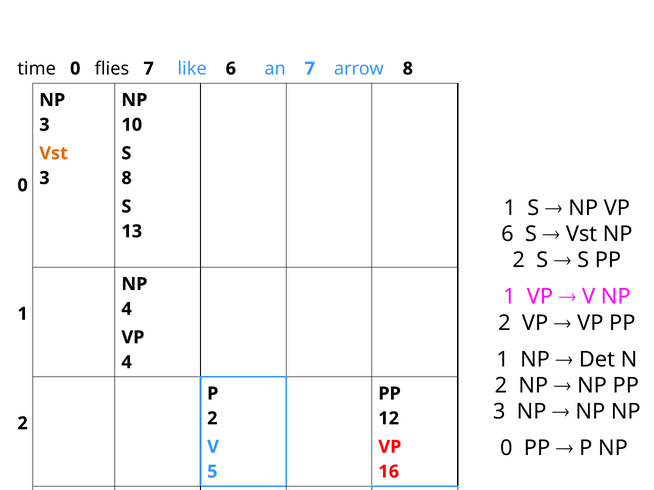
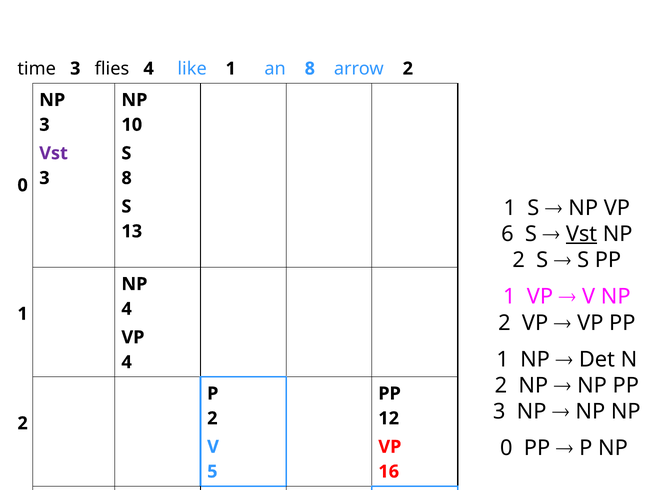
time 0: 0 -> 3 (75, 69)
flies 7: 7 -> 4 (149, 69)
like 6: 6 -> 1 (231, 69)
an 7: 7 -> 8 (310, 69)
arrow 8: 8 -> 2 (408, 69)
Vst colour: orange -> purple (54, 153)
Vst underline: none -> present (582, 234)
